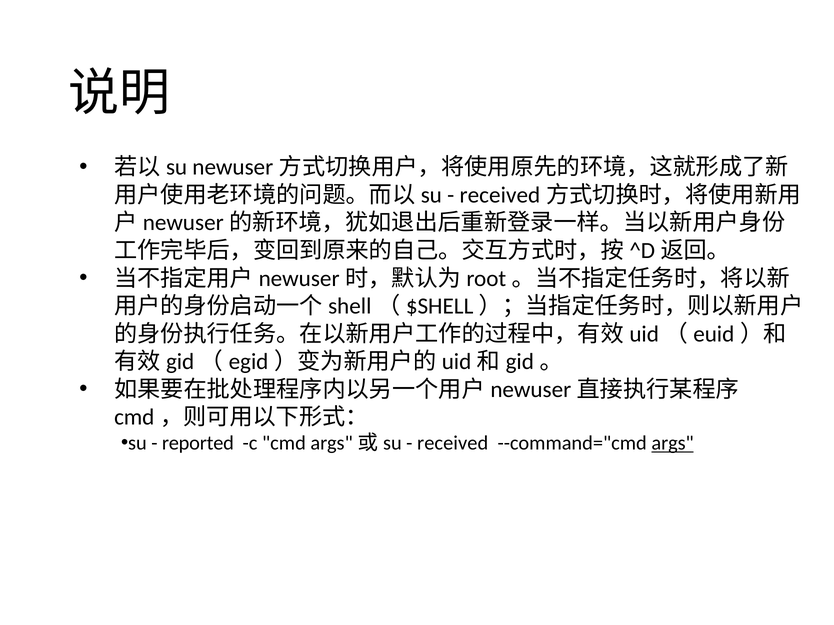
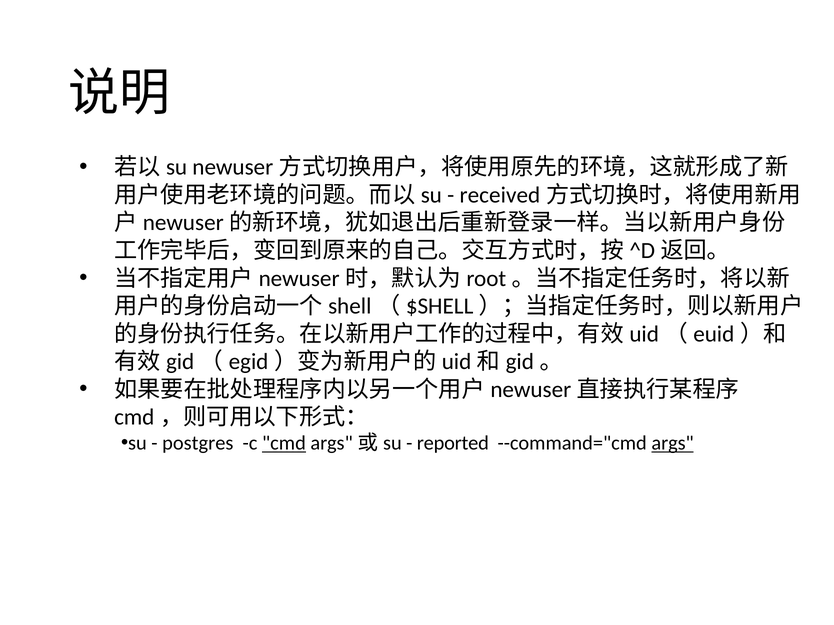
reported: reported -> postgres (198, 444)
cmd underline: none -> present (284, 444)
received: received -> reported (453, 444)
